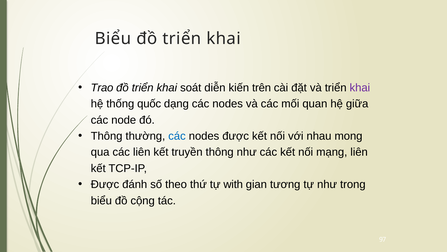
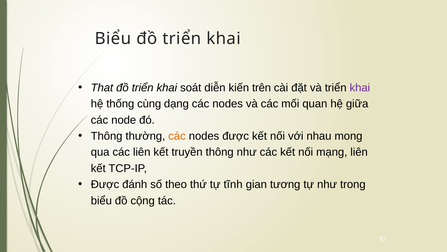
Trao: Trao -> That (102, 88)
quốc: quốc -> cùng (149, 104)
các colour: blue -> orange (177, 136)
with: with -> tĩnh (233, 184)
